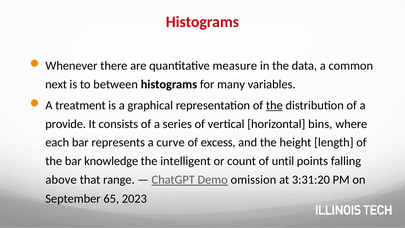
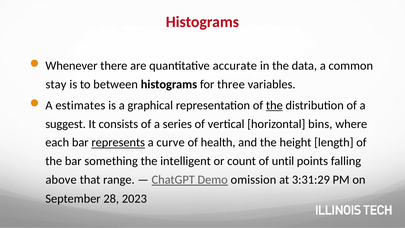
measure: measure -> accurate (235, 66)
next: next -> stay (56, 84)
many: many -> three (231, 84)
treatment: treatment -> estimates (80, 105)
provide: provide -> suggest (66, 124)
represents underline: none -> present (118, 142)
excess: excess -> health (218, 142)
knowledge: knowledge -> something (111, 161)
3:31:20: 3:31:20 -> 3:31:29 (311, 180)
65: 65 -> 28 (111, 198)
